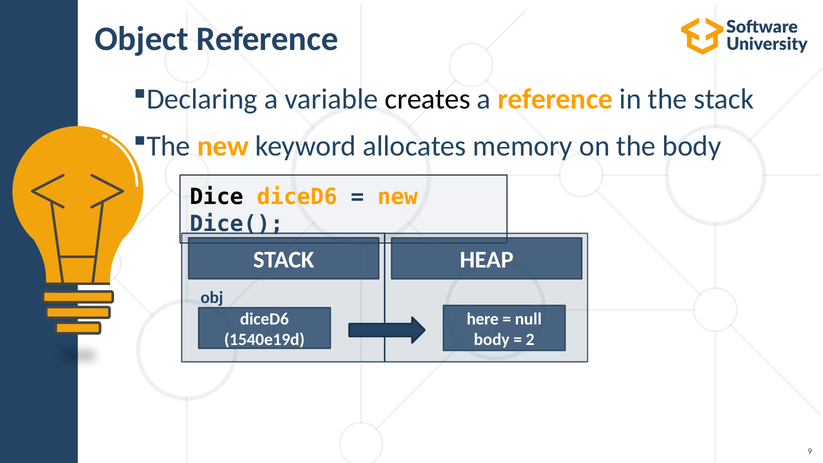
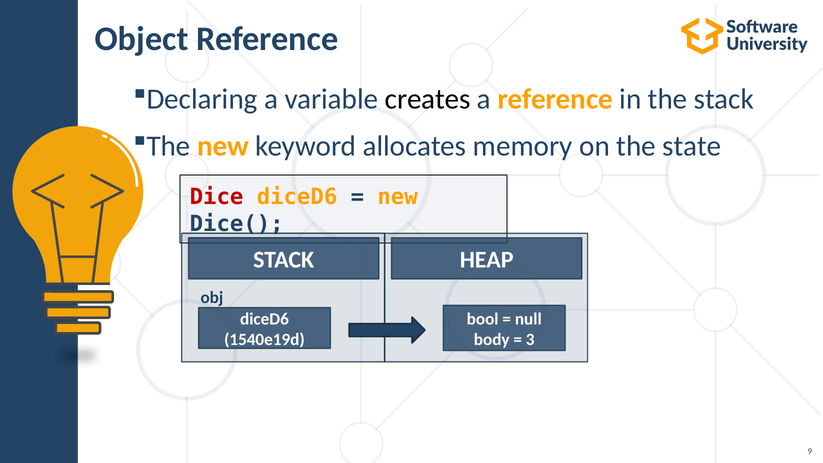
the body: body -> state (692, 146)
Dice colour: black -> red (217, 197)
here: here -> bool (483, 319)
2: 2 -> 3 (530, 339)
